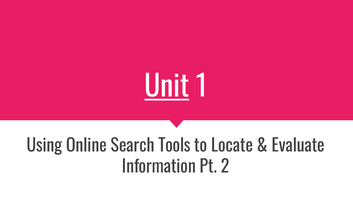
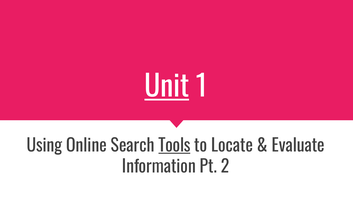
Tools underline: none -> present (174, 146)
